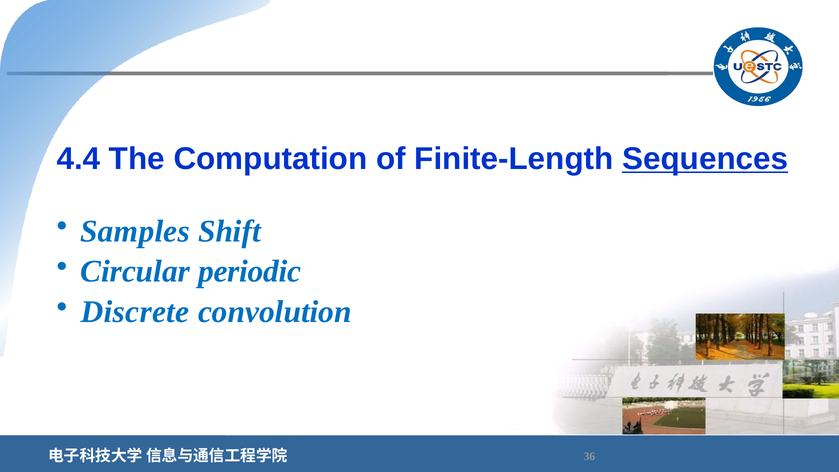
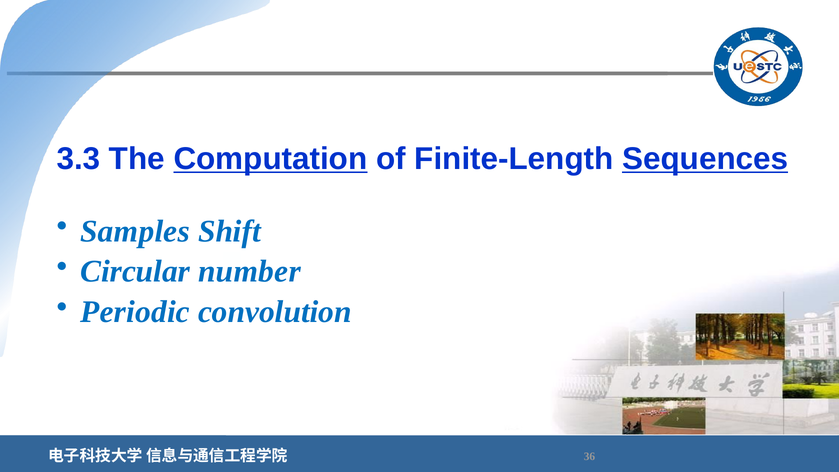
4.4: 4.4 -> 3.3 (78, 159)
Computation underline: none -> present (270, 159)
periodic: periodic -> number (249, 271)
Discrete: Discrete -> Periodic (135, 312)
